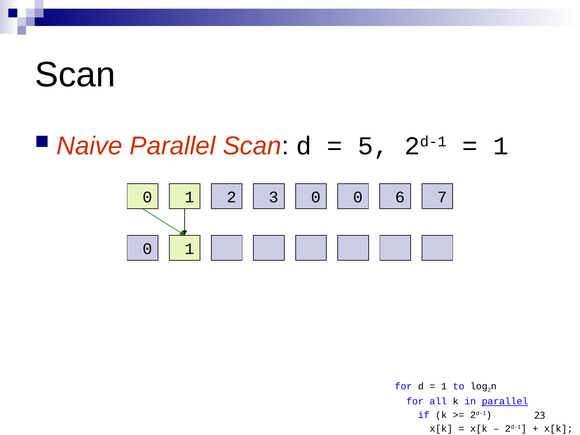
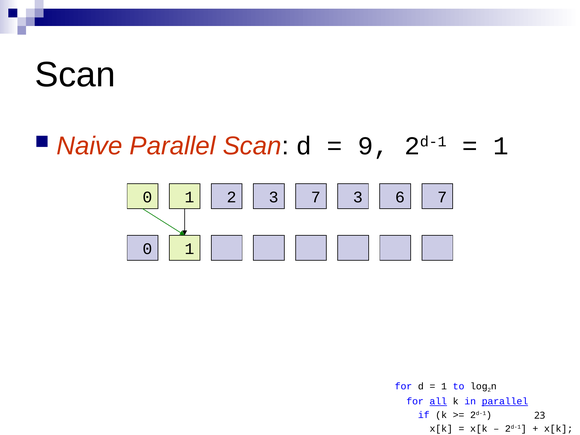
5: 5 -> 9 (373, 146)
3 0: 0 -> 7 (316, 197)
0 1 0: 0 -> 3 (358, 197)
all underline: none -> present (438, 401)
